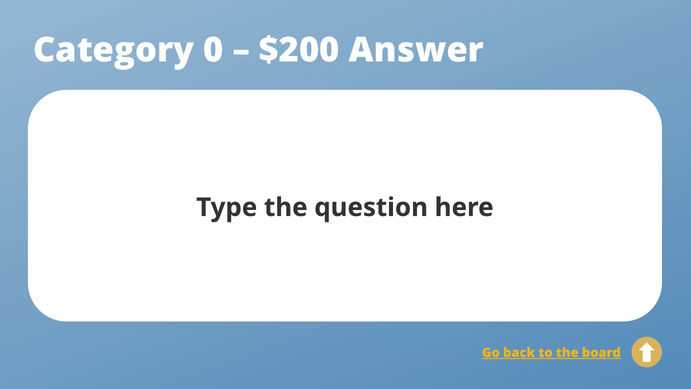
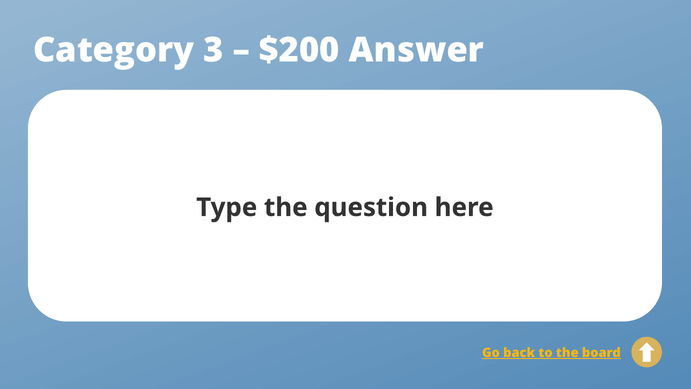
0: 0 -> 3 (213, 50)
